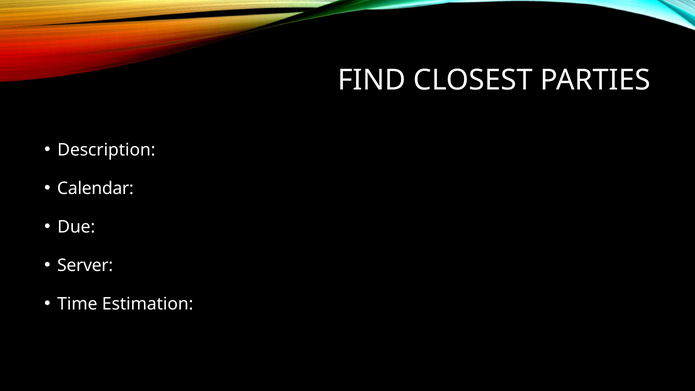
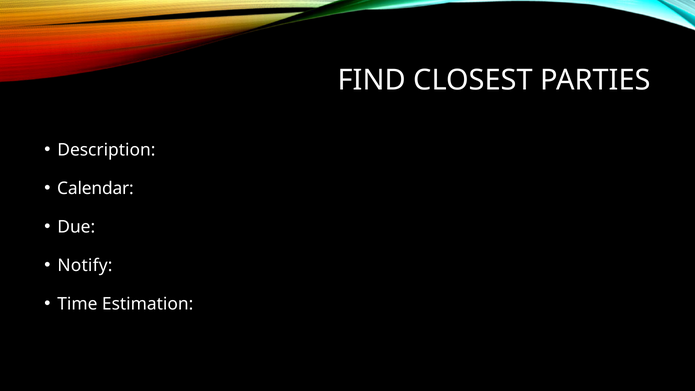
Server: Server -> Notify (85, 265)
